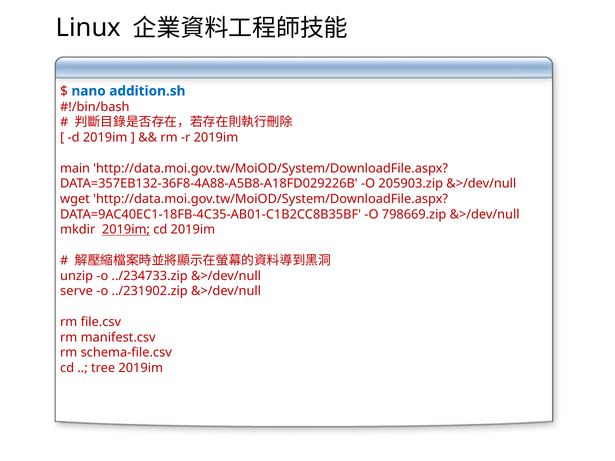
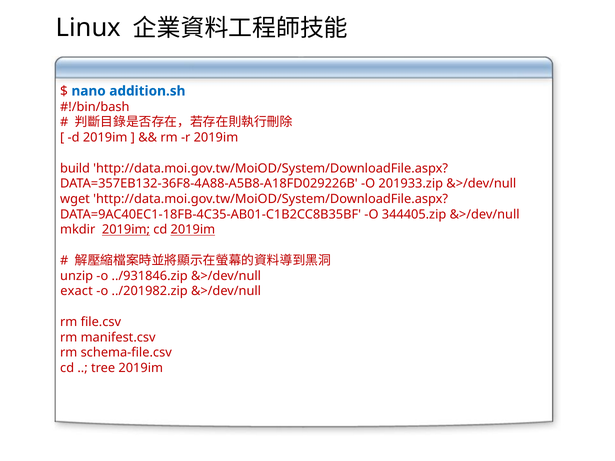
main: main -> build (75, 168)
205903.zip: 205903.zip -> 201933.zip (411, 184)
798669.zip: 798669.zip -> 344405.zip (414, 215)
2019im underline: none -> present (193, 230)
../234733.zip: ../234733.zip -> ../931846.zip (150, 276)
serve: serve -> exact (77, 291)
../231902.zip: ../231902.zip -> ../201982.zip (150, 291)
